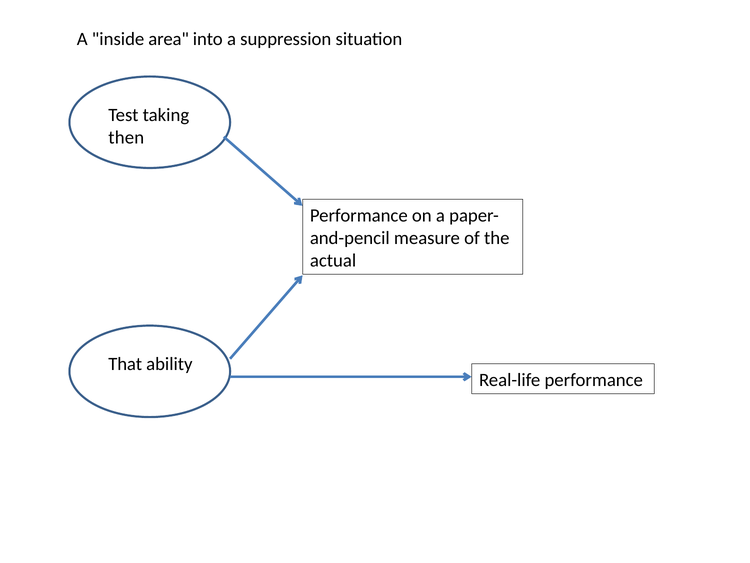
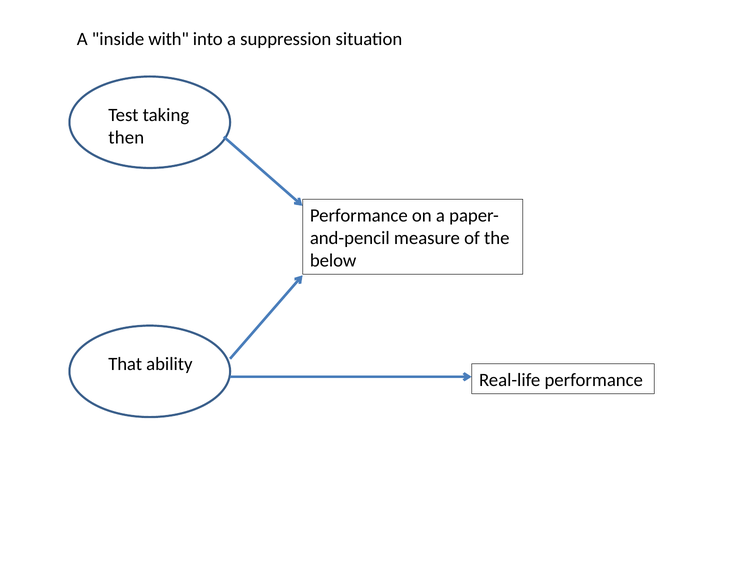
area: area -> with (169, 39)
actual: actual -> below (333, 261)
